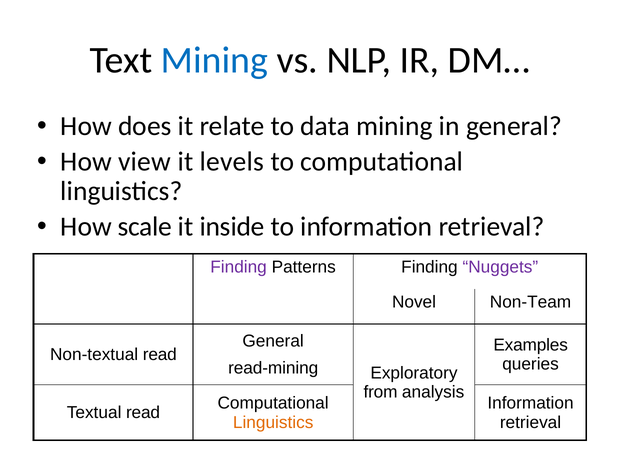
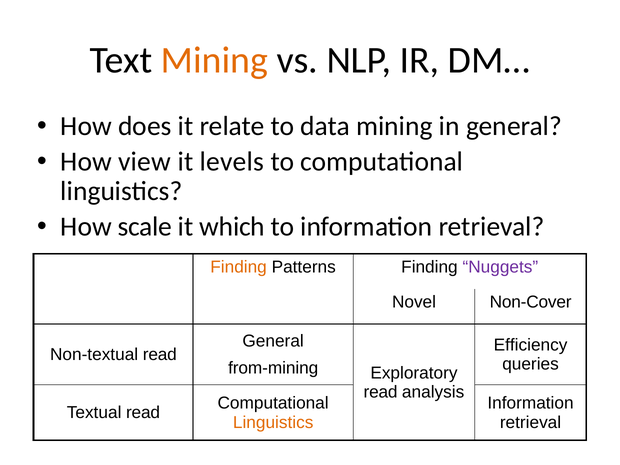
Mining colour: blue -> orange (214, 60)
inside: inside -> which (232, 227)
Finding colour: purple -> orange (239, 267)
Non-Team: Non-Team -> Non-Cover (531, 302)
Examples: Examples -> Efficiency (531, 345)
read-mining: read-mining -> from-mining (273, 368)
from: from -> read (381, 392)
